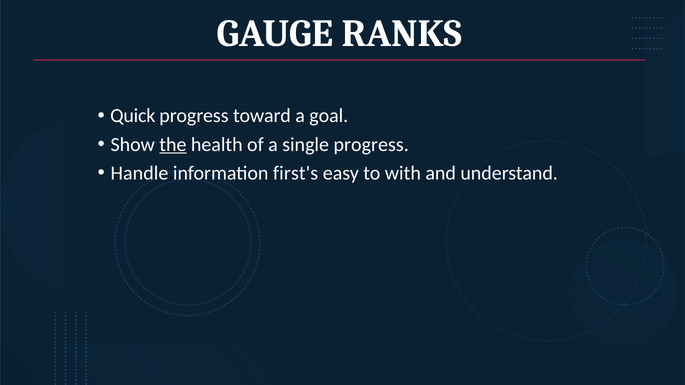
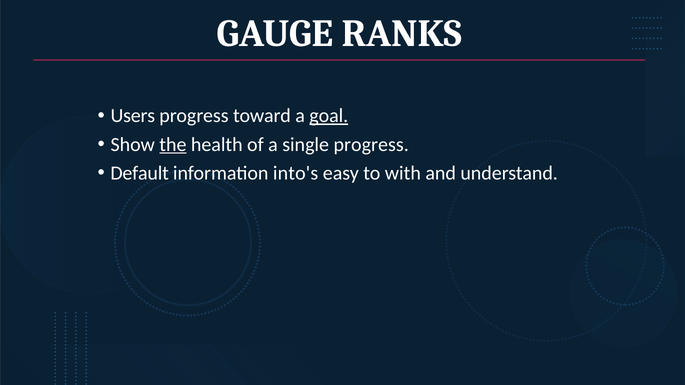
Quick: Quick -> Users (133, 116)
goal underline: none -> present (329, 116)
Handle: Handle -> Default (140, 173)
first's: first's -> into's (296, 173)
